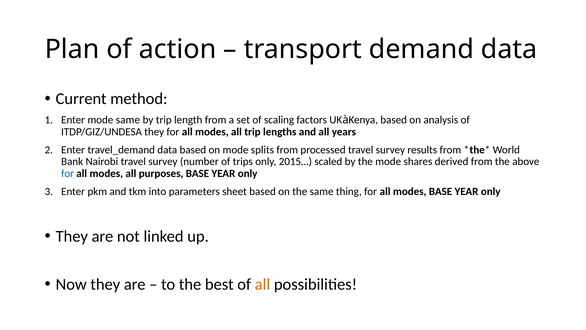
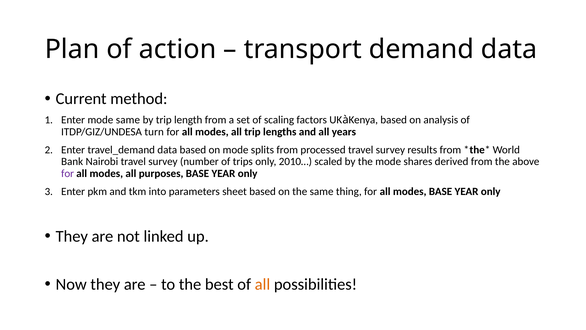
ITDP/GIZ/UNDESA they: they -> turn (154, 132)
2015…: 2015… -> 2010… (295, 161)
for colour: blue -> purple (68, 173)
